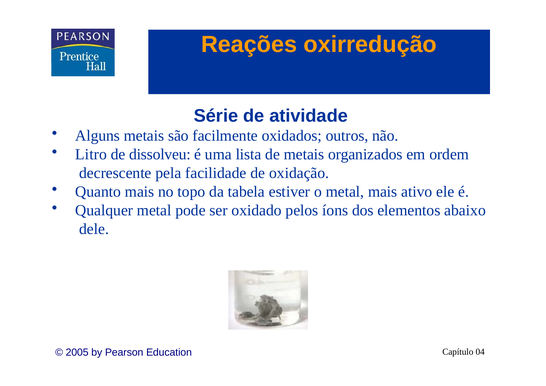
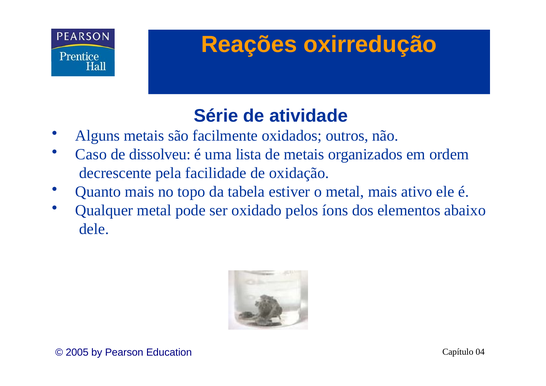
Litro: Litro -> Caso (91, 155)
